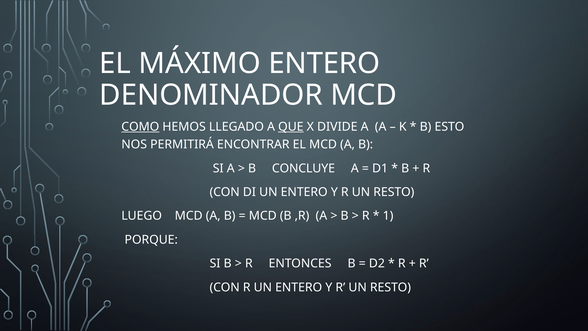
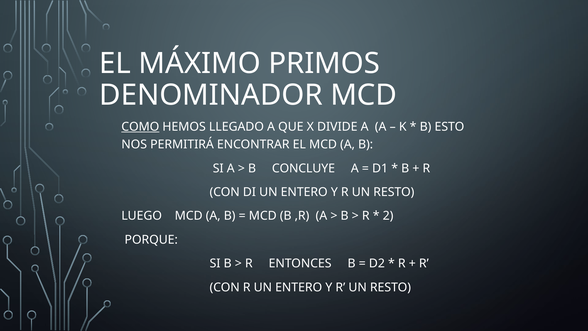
MÁXIMO ENTERO: ENTERO -> PRIMOS (324, 63)
QUE underline: present -> none (291, 127)
1: 1 -> 2 (388, 216)
